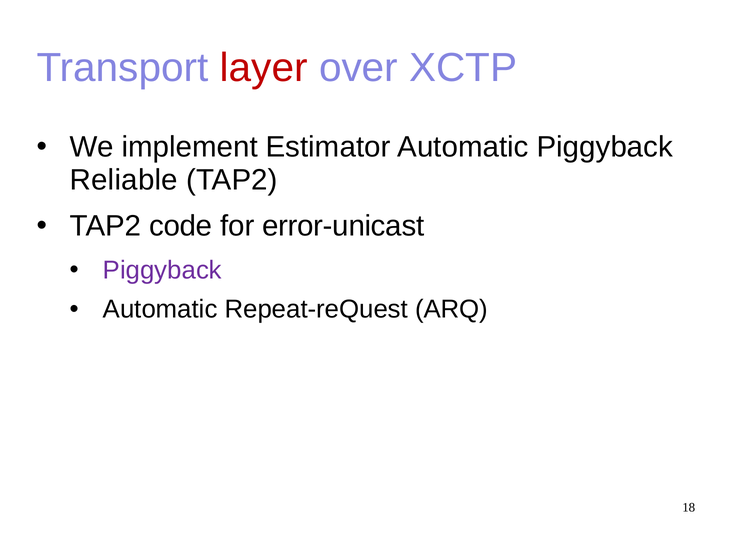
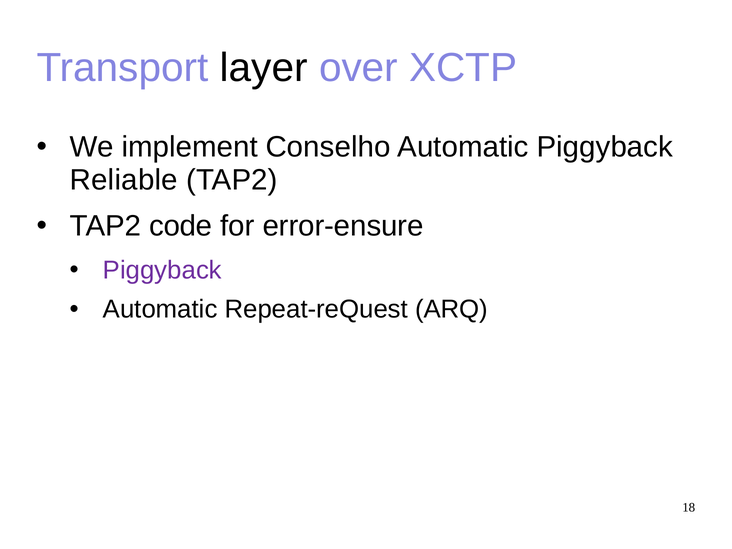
layer colour: red -> black (264, 68)
Estimator: Estimator -> Conselho (328, 147)
error-unicast: error-unicast -> error-ensure (343, 226)
